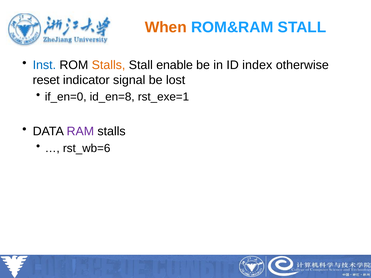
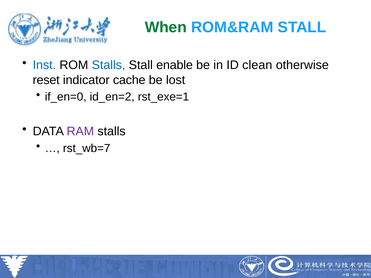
When colour: orange -> green (166, 27)
Stalls colour: orange -> blue (109, 65)
index: index -> clean (257, 65)
signal: signal -> cache (129, 80)
id_en=8: id_en=8 -> id_en=2 (112, 97)
rst_wb=6: rst_wb=6 -> rst_wb=7 (87, 148)
